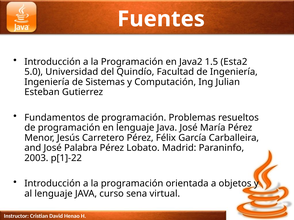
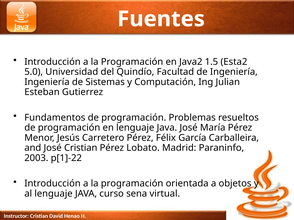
José Palabra: Palabra -> Cristian (81, 148)
